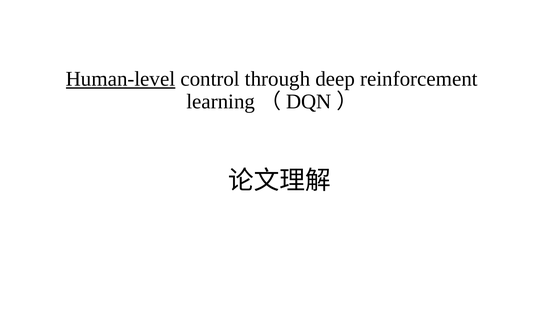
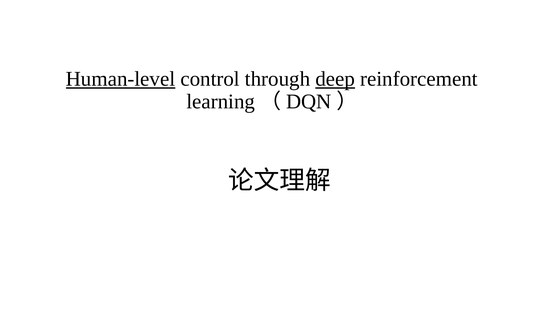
deep underline: none -> present (335, 79)
